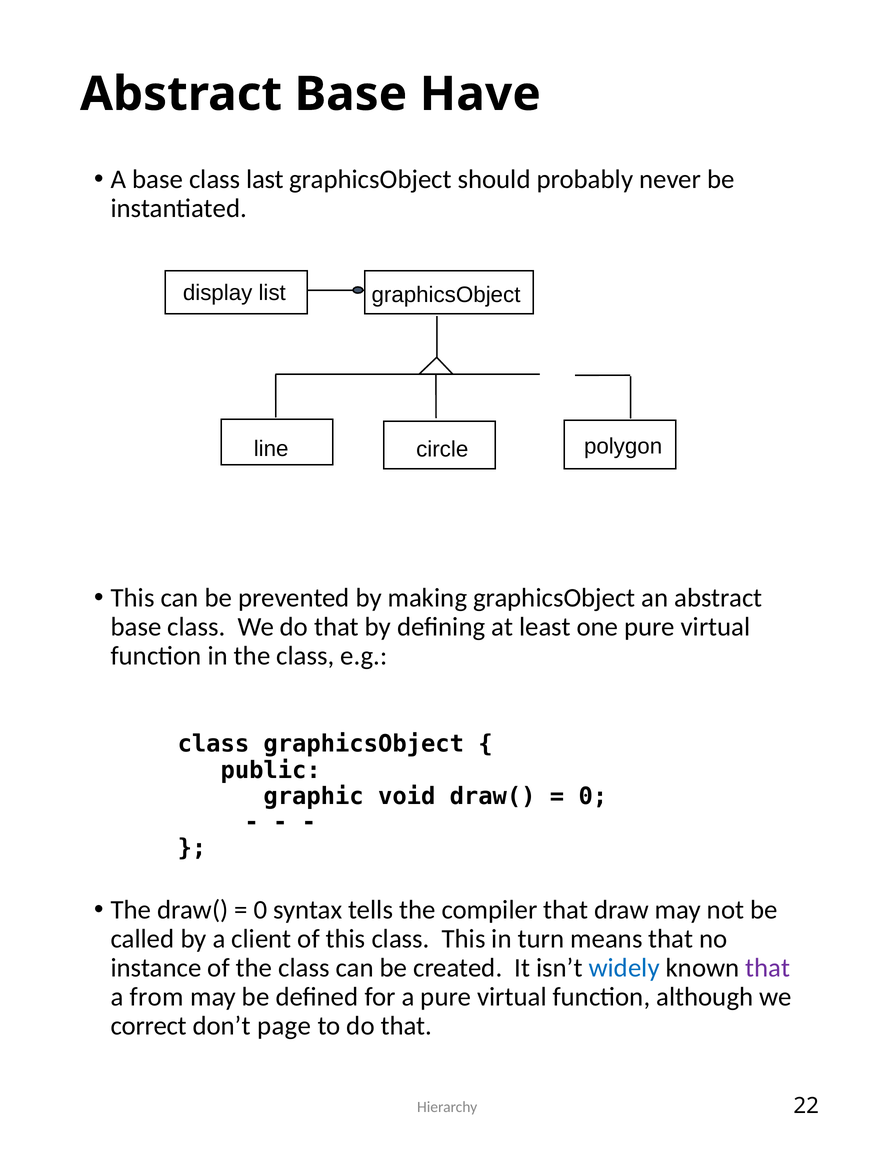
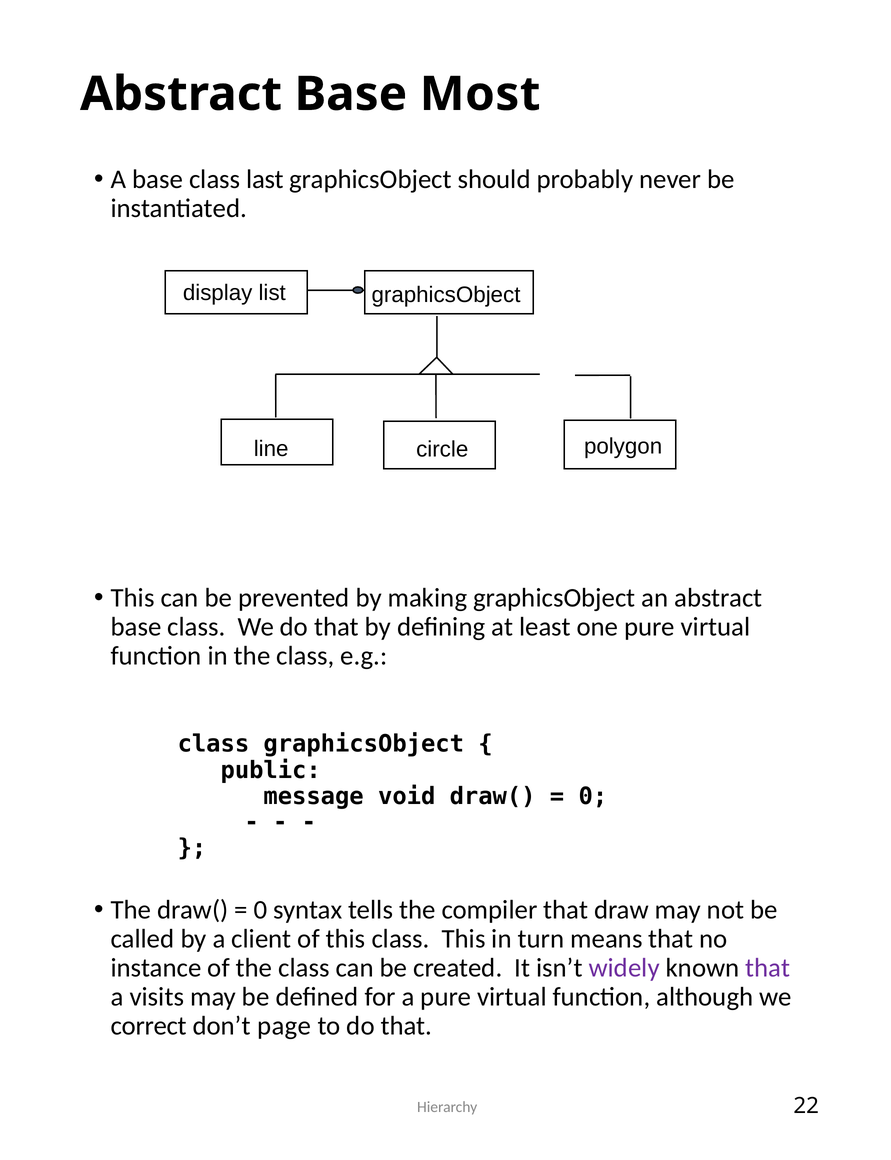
Have: Have -> Most (480, 94)
graphic: graphic -> message (314, 796)
widely colour: blue -> purple (624, 967)
from: from -> visits (157, 996)
